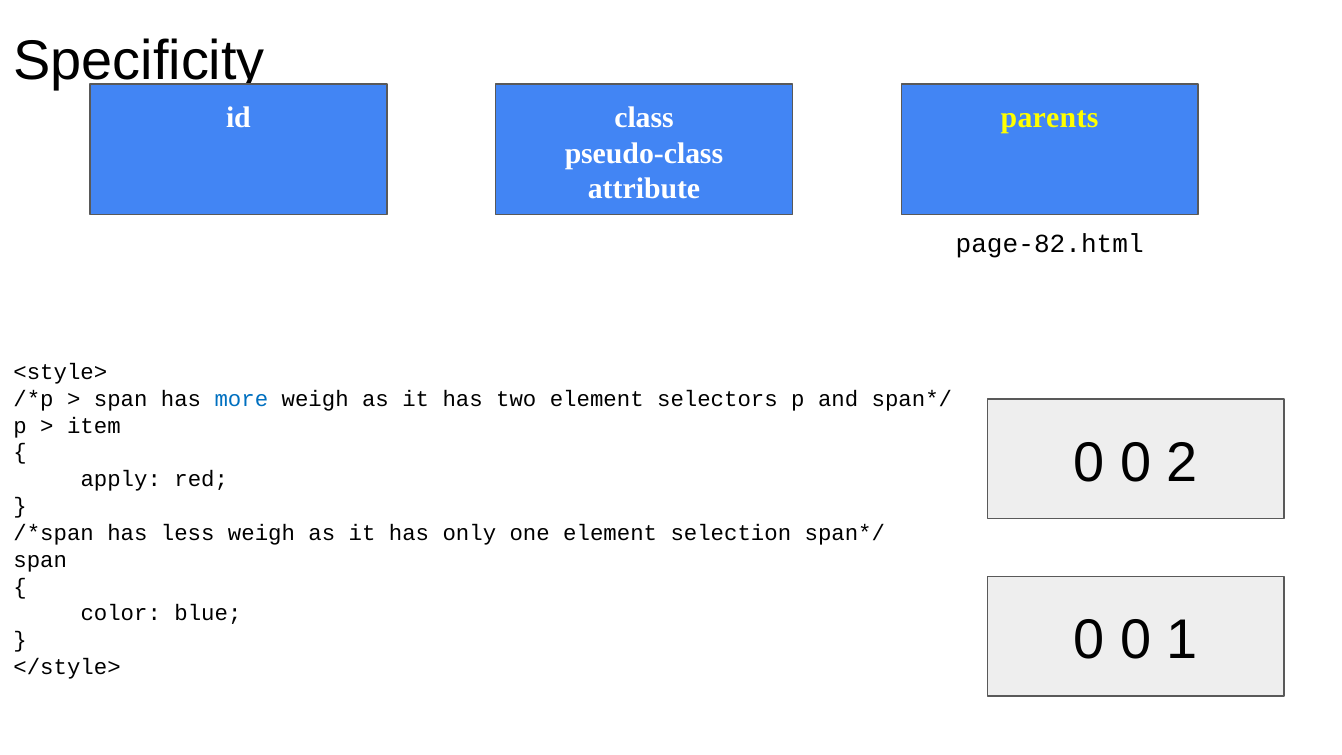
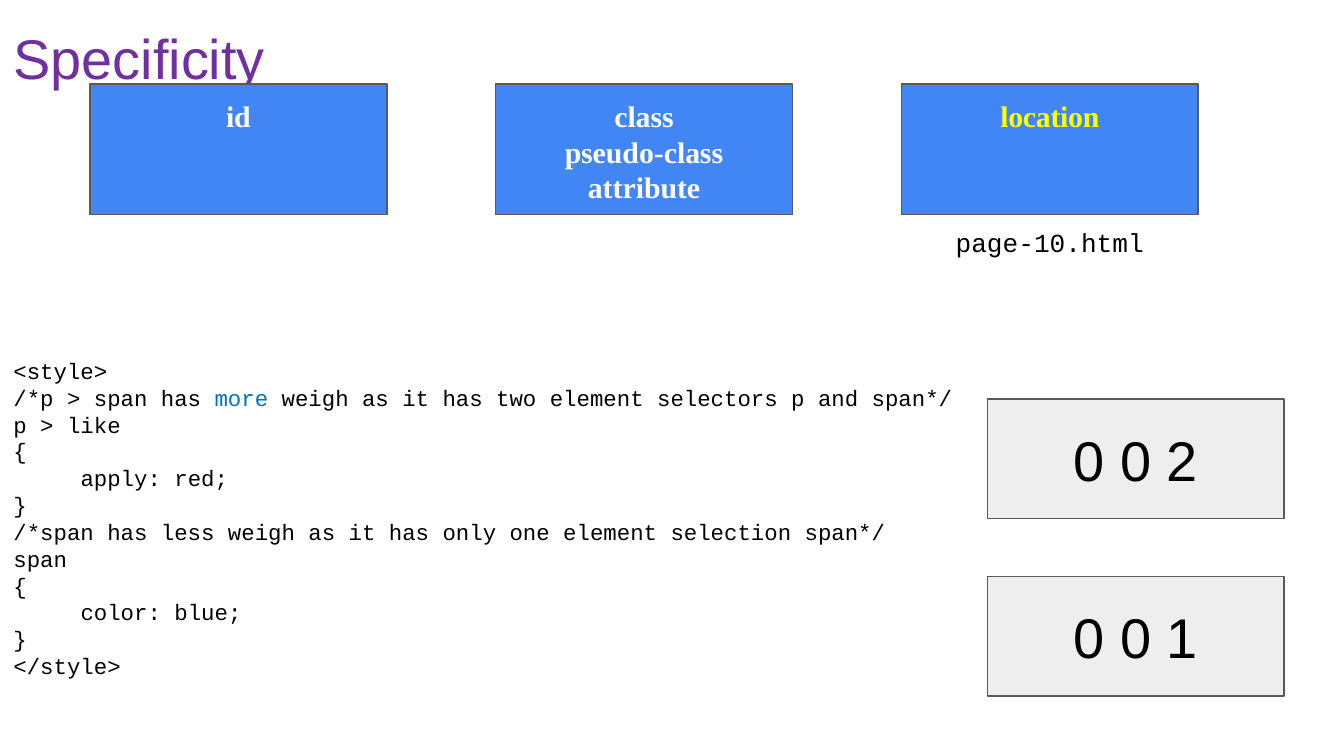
Specificity colour: black -> purple (139, 61)
parents: parents -> location (1050, 117)
page-82.html: page-82.html -> page-10.html (1050, 243)
item: item -> like (94, 426)
